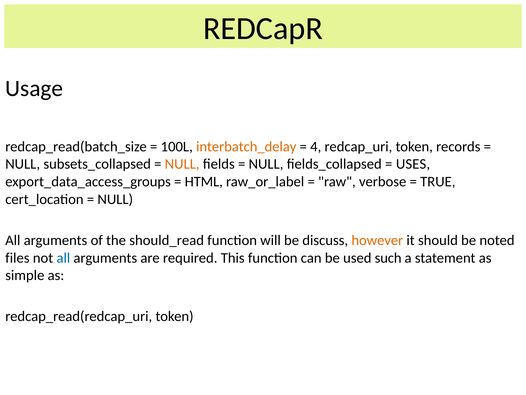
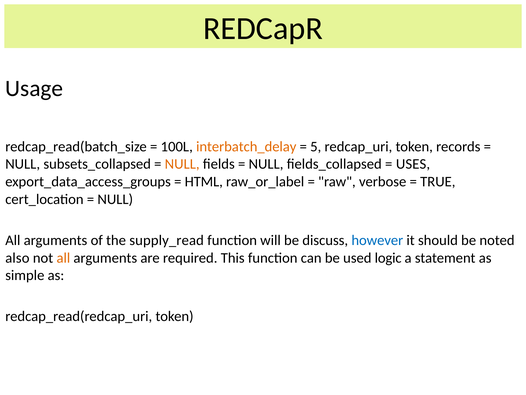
4: 4 -> 5 (316, 146)
should_read: should_read -> supply_read (167, 240)
however colour: orange -> blue (377, 240)
files: files -> also (17, 258)
all colour: blue -> orange (63, 258)
such: such -> logic (388, 258)
